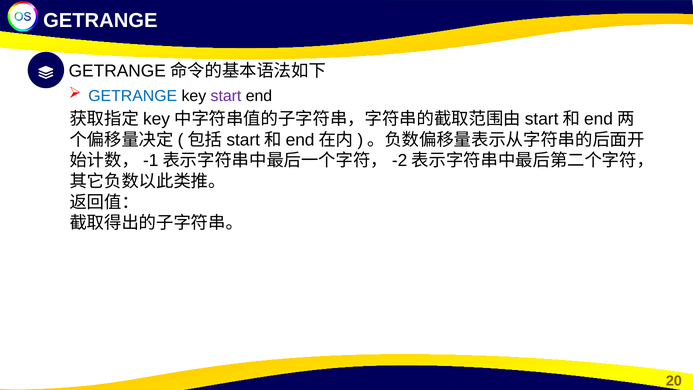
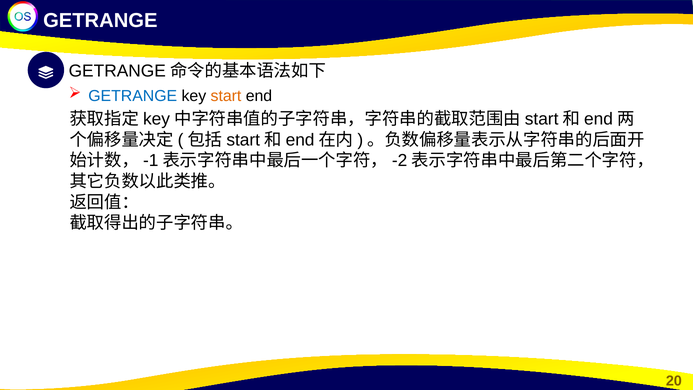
start colour: purple -> orange (226, 96)
